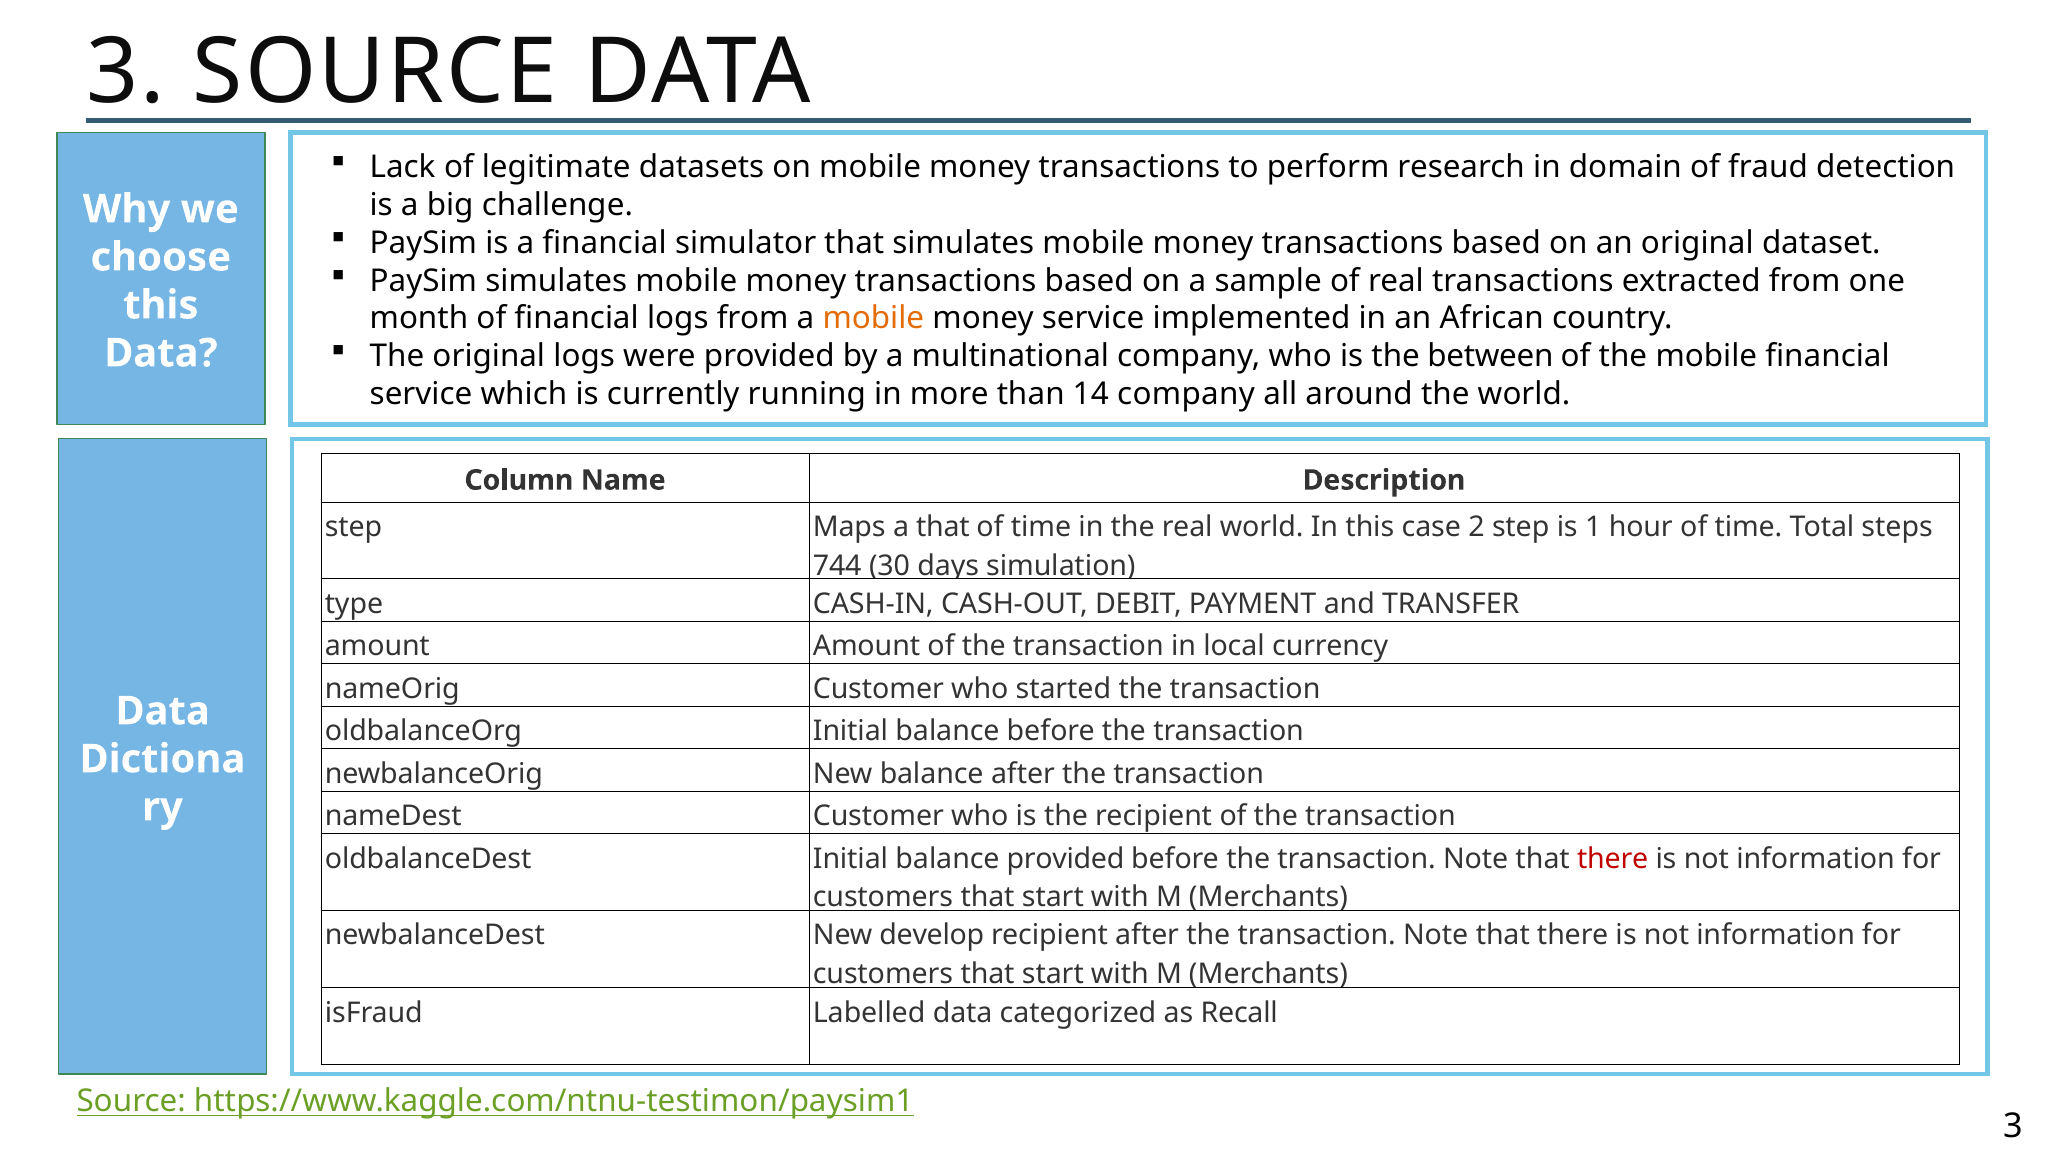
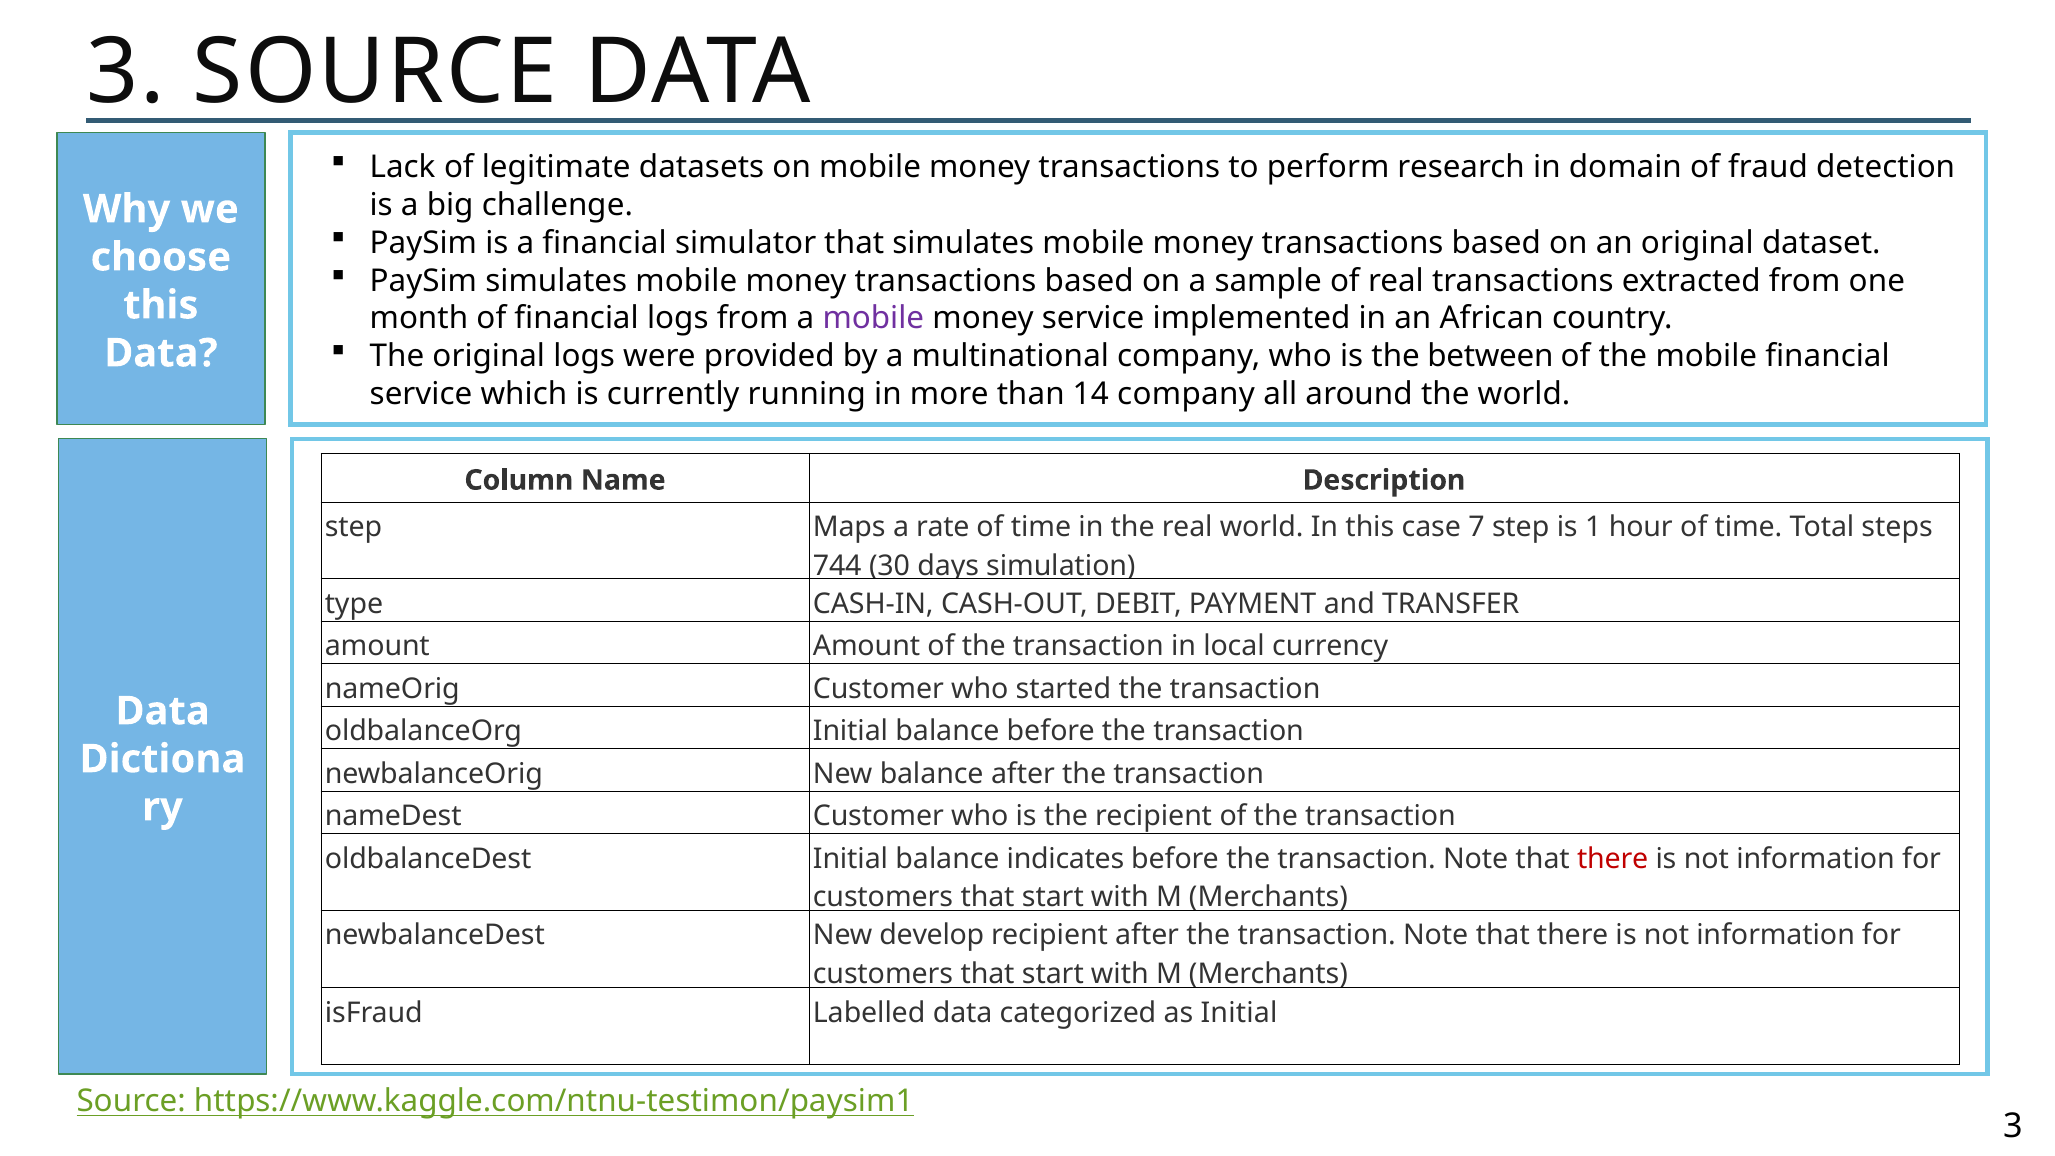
mobile colour: orange -> purple (873, 318)
a that: that -> rate (943, 527)
2: 2 -> 7 (1477, 527)
balance provided: provided -> indicates (1065, 859)
as Recall: Recall -> Initial (1239, 1013)
